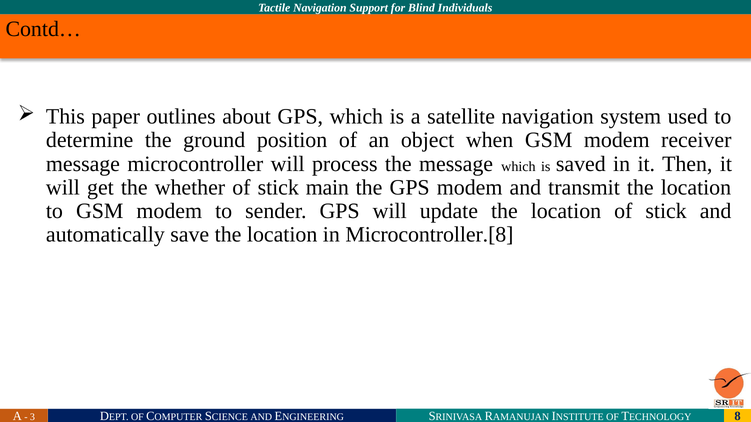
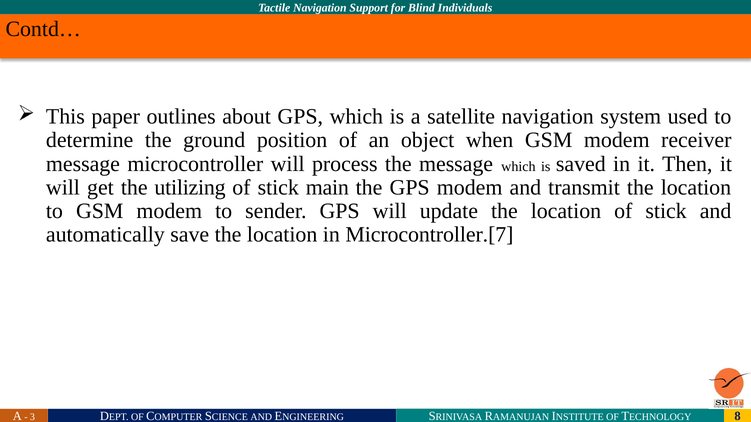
whether: whether -> utilizing (190, 188)
Microcontroller.[8: Microcontroller.[8 -> Microcontroller.[7 (429, 235)
